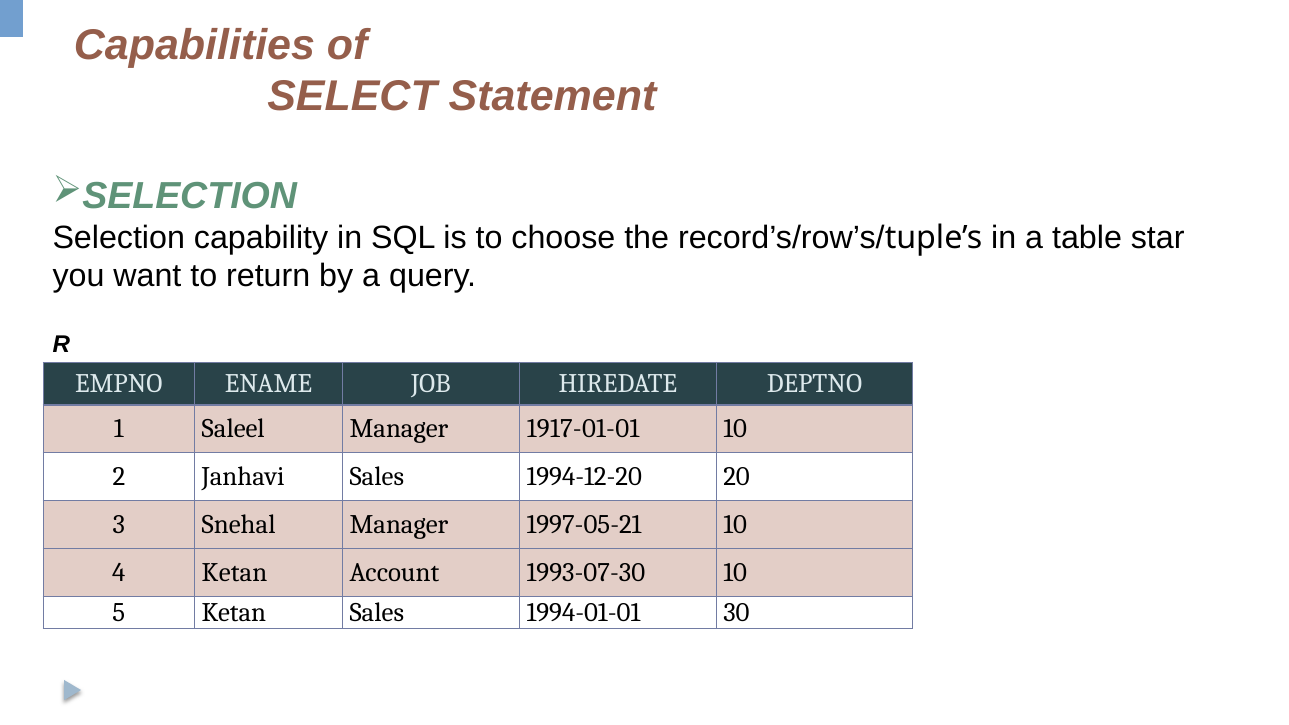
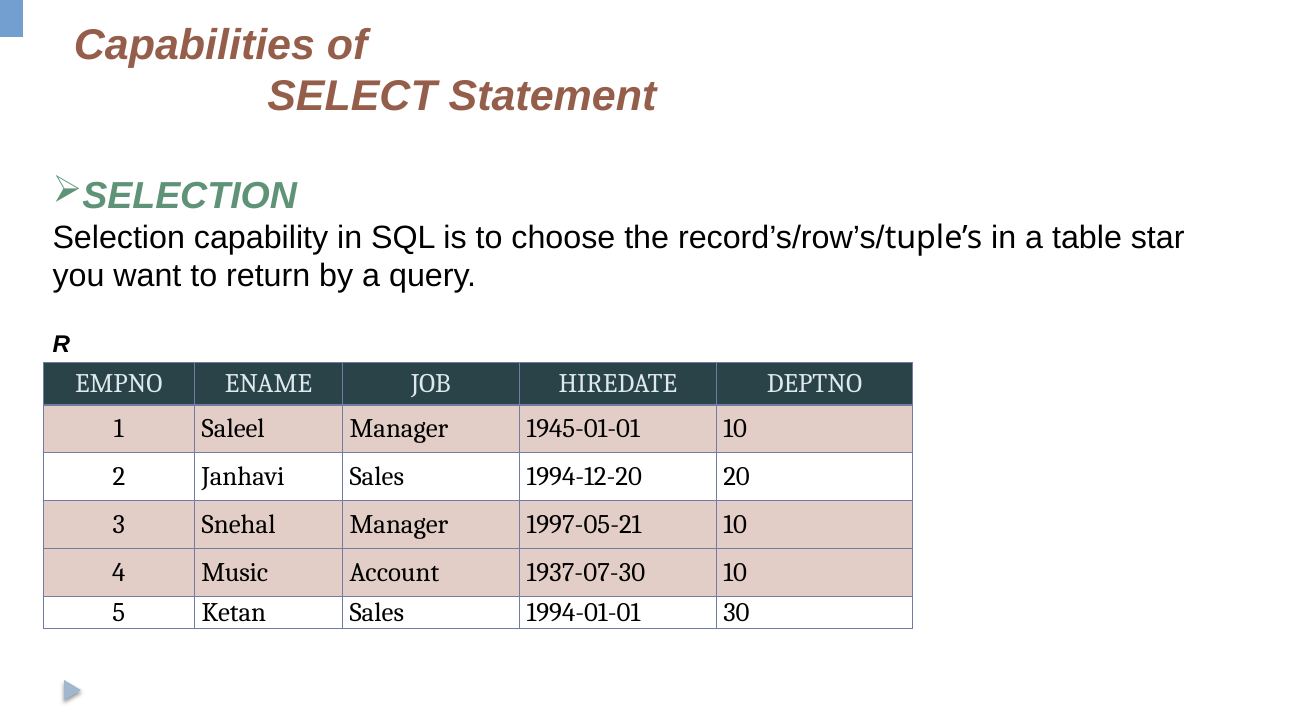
1917-01-01: 1917-01-01 -> 1945-01-01 (583, 429)
4 Ketan: Ketan -> Music (235, 572)
1993-07-30: 1993-07-30 -> 1937-07-30 (586, 572)
